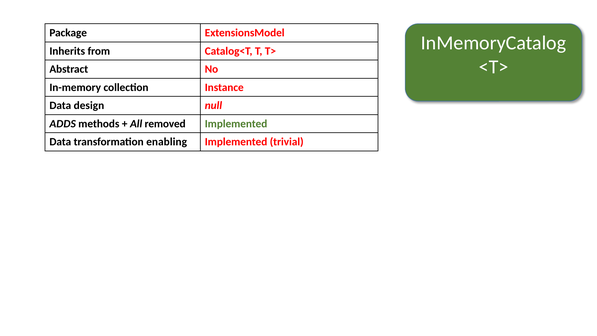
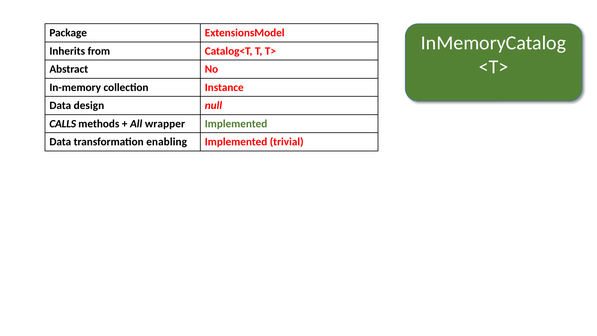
ADDS: ADDS -> CALLS (63, 124)
removed: removed -> wrapper (165, 124)
